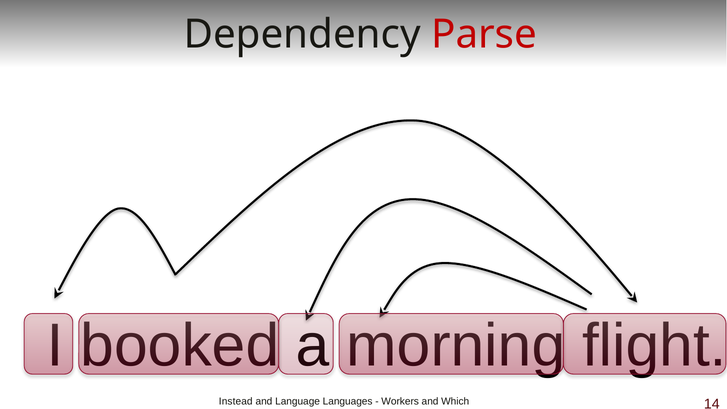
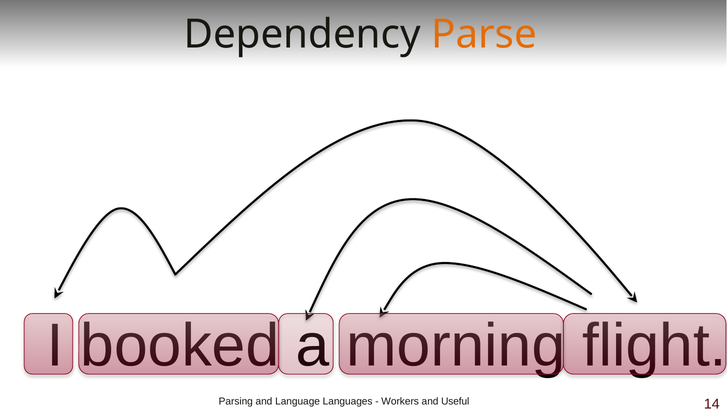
Parse colour: red -> orange (484, 35)
Instead: Instead -> Parsing (236, 401)
Which: Which -> Useful (455, 401)
